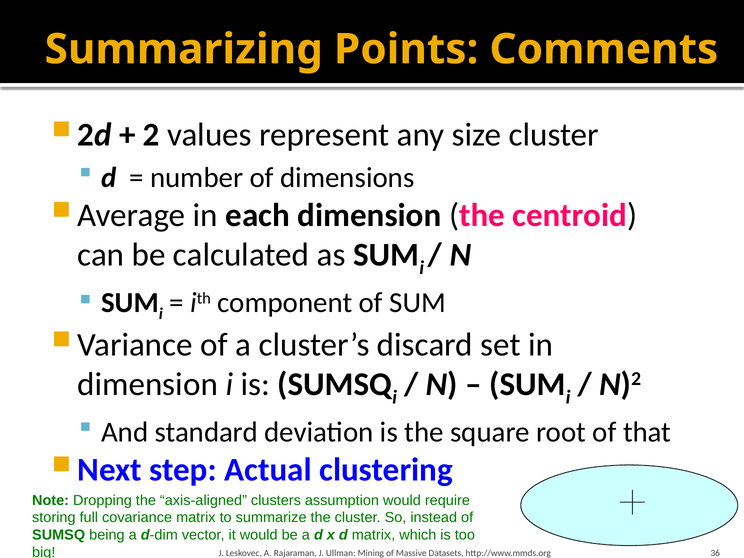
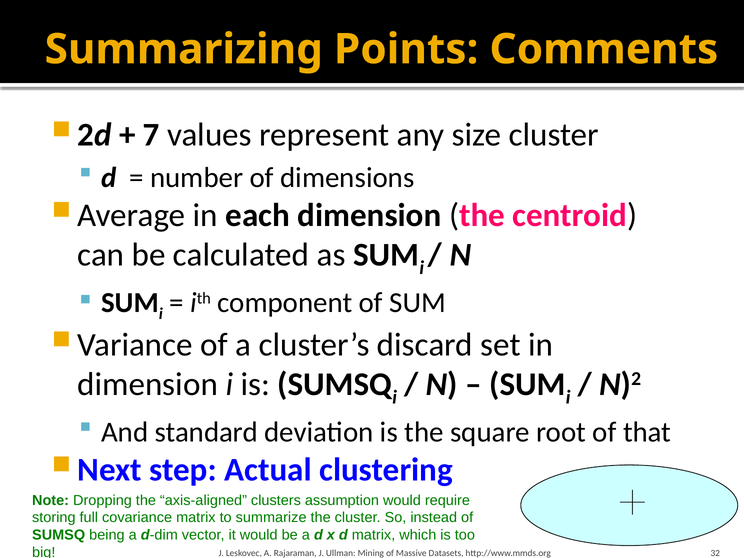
2: 2 -> 7 (151, 135)
36: 36 -> 32 (715, 553)
